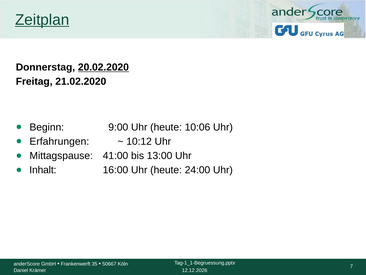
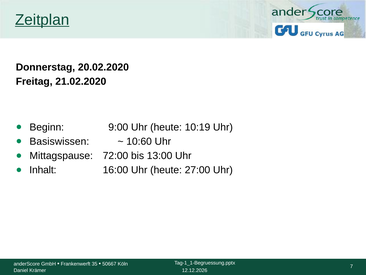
20.02.2020 underline: present -> none (103, 67)
10:06: 10:06 -> 10:19 (198, 127)
Erfahrungen: Erfahrungen -> Basiswissen (59, 141)
10:12: 10:12 -> 10:60 (139, 141)
41:00: 41:00 -> 72:00 (115, 155)
24:00: 24:00 -> 27:00 (197, 170)
